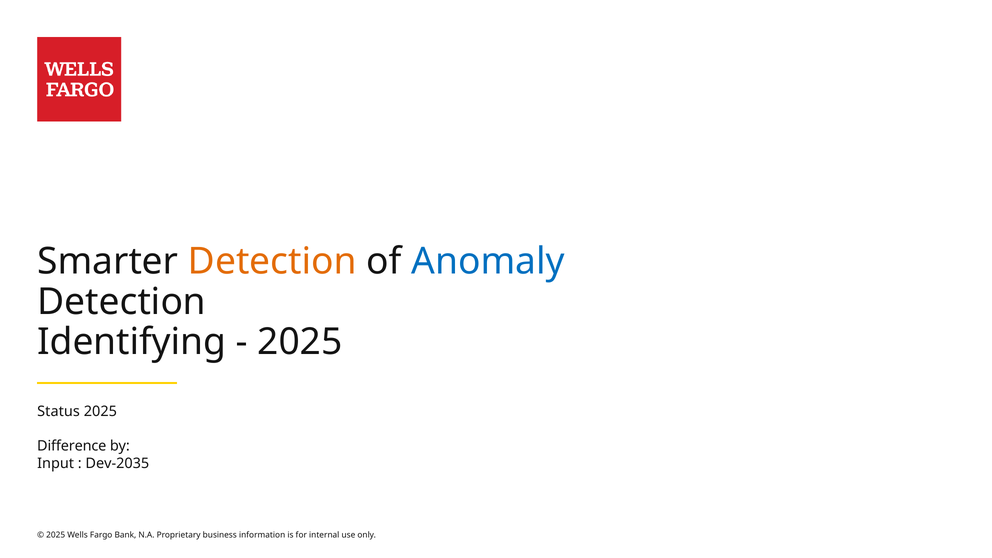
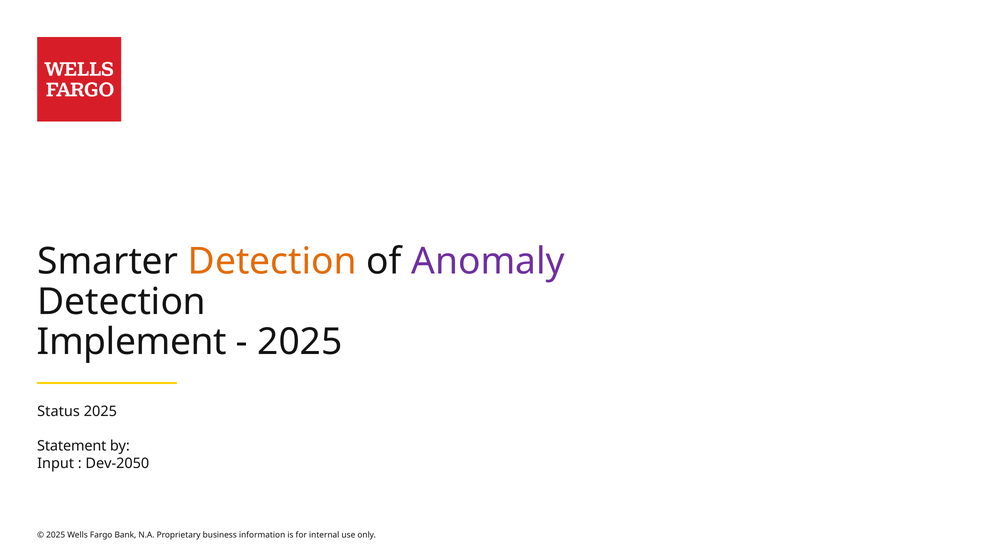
Anomaly colour: blue -> purple (488, 262)
Identifying: Identifying -> Implement (132, 342)
Difference: Difference -> Statement (72, 446)
Dev-2035: Dev-2035 -> Dev-2050 (117, 464)
